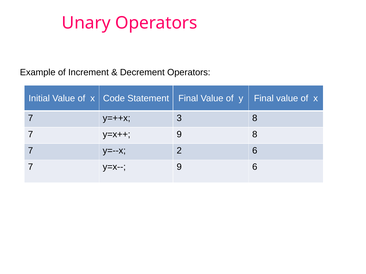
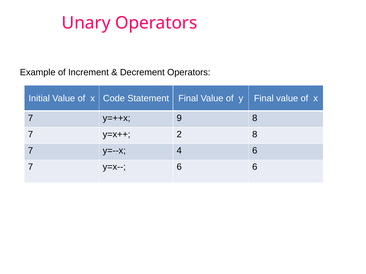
3: 3 -> 9 (179, 118)
y=x++ 9: 9 -> 2 (179, 135)
2: 2 -> 4 (179, 151)
y=x-- 9: 9 -> 6 (179, 167)
